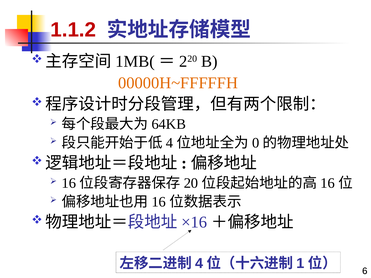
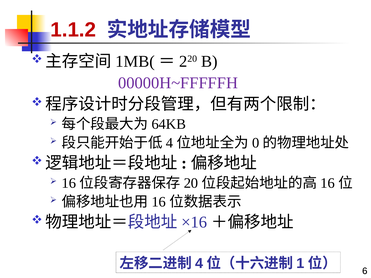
00000H~FFFFFH colour: orange -> purple (178, 83)
